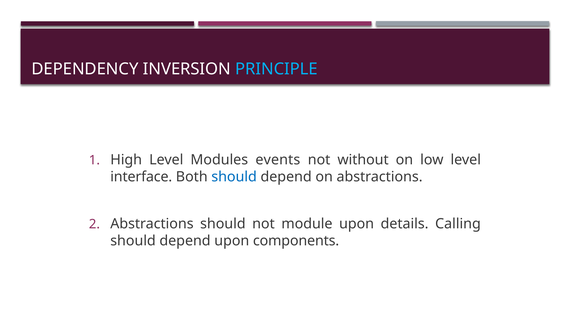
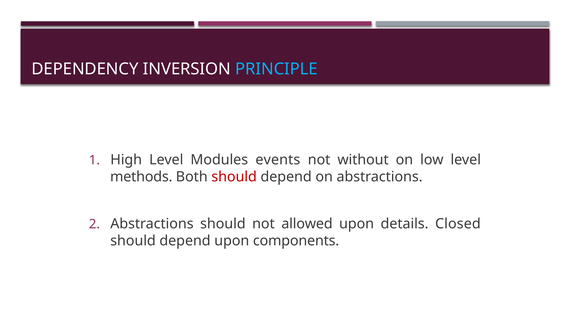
interface: interface -> methods (141, 177)
should colour: blue -> red (234, 177)
module: module -> allowed (307, 224)
Calling: Calling -> Closed (458, 224)
